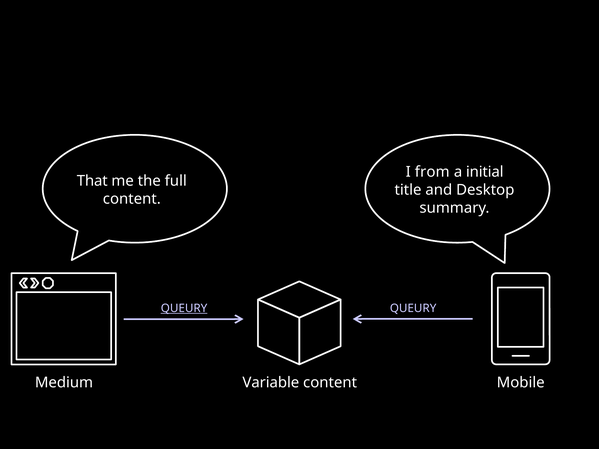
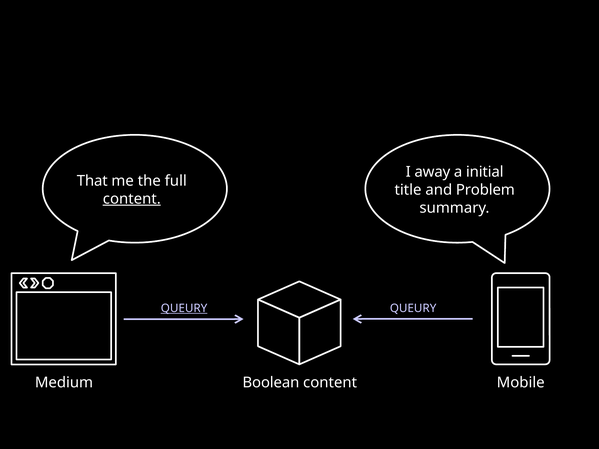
from: from -> away (432, 172)
Desktop: Desktop -> Problem (485, 190)
content underline: none -> present (132, 199)
Variable: Variable -> Boolean (271, 383)
